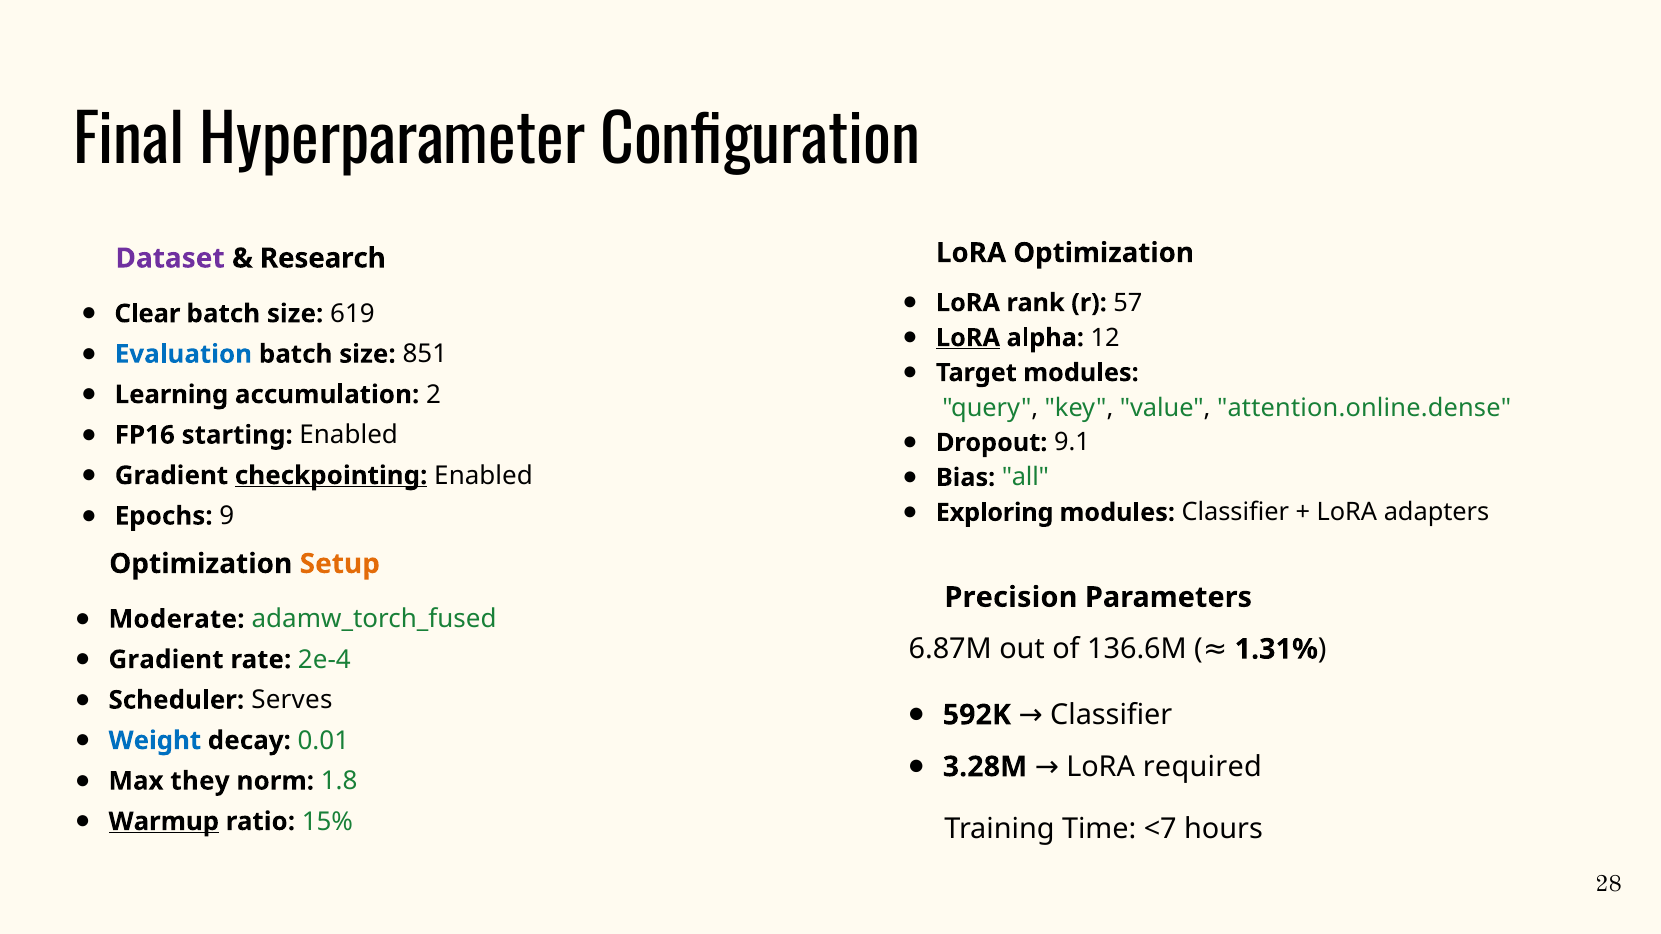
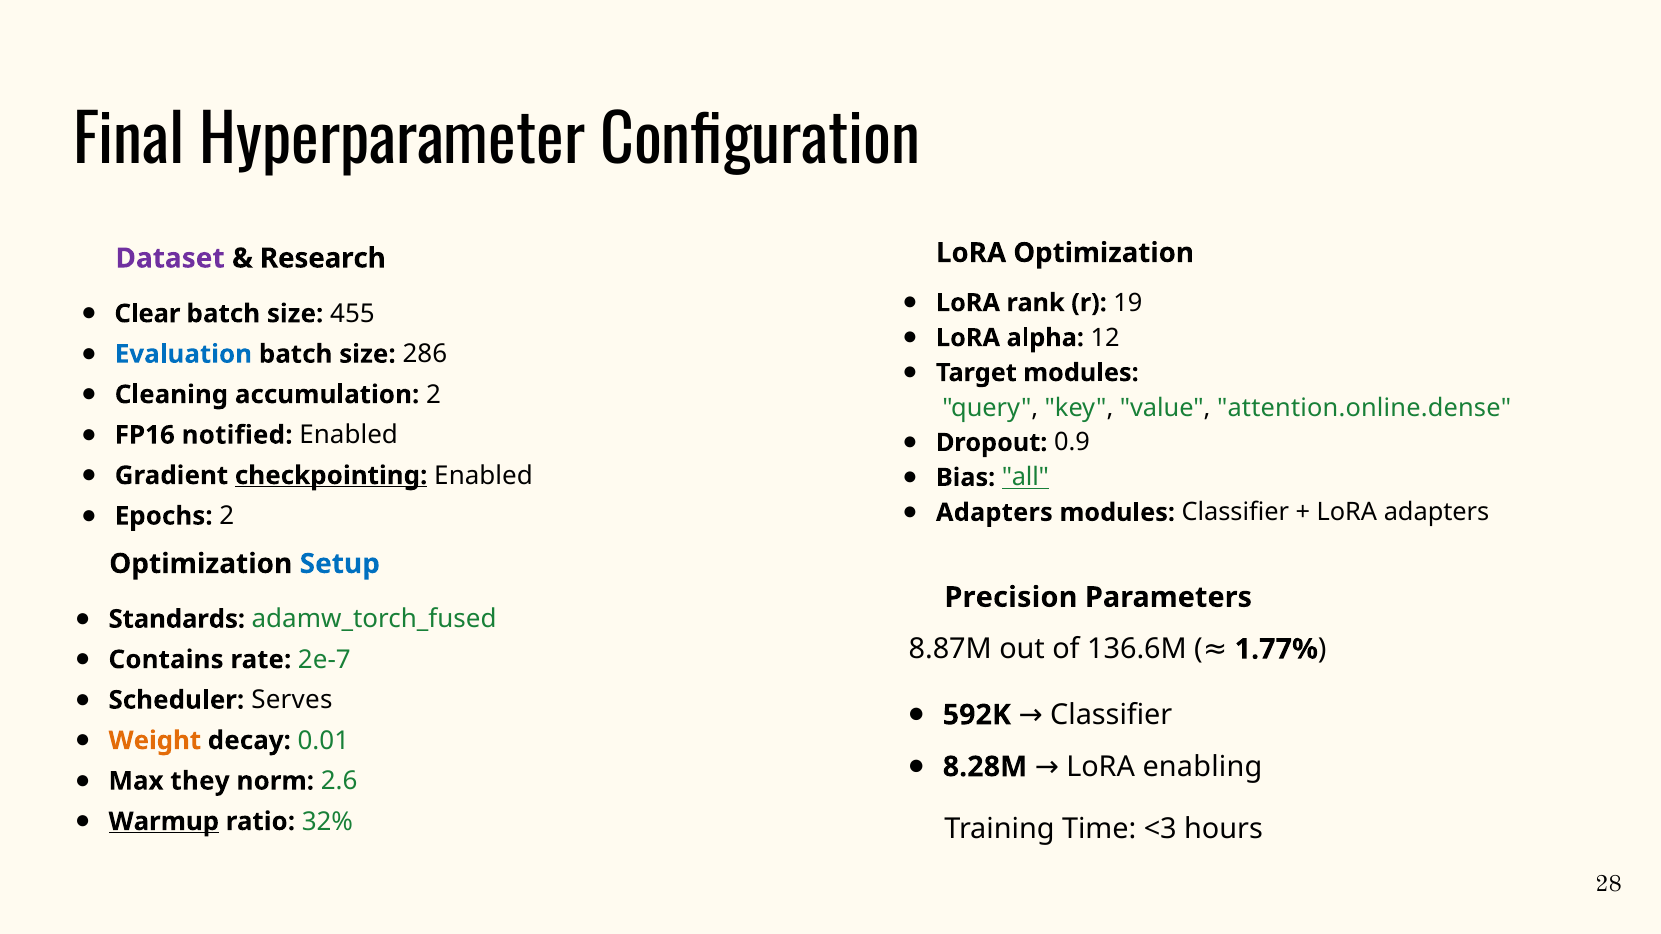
57: 57 -> 19 (1128, 303)
619: 619 -> 455 (352, 314)
LoRA underline: present -> none (968, 338)
851: 851 -> 286 (425, 354)
Learning: Learning -> Cleaning (171, 395)
starting: starting -> notified (237, 435)
9.1: 9.1 -> 0.9 (1072, 443)
all underline: none -> present (1025, 478)
Exploring: Exploring -> Adapters (994, 513)
Epochs 9: 9 -> 2 (227, 516)
Setup colour: orange -> blue (340, 564)
Moderate: Moderate -> Standards (177, 619)
6.87M: 6.87M -> 8.87M (950, 649)
1.31%: 1.31% -> 1.77% (1276, 649)
Gradient: Gradient -> Contains (166, 660)
2e-4: 2e-4 -> 2e-7 (324, 660)
Weight colour: blue -> orange (155, 741)
3.28M: 3.28M -> 8.28M (985, 767)
required: required -> enabling (1202, 767)
1.8: 1.8 -> 2.6 (339, 781)
15%: 15% -> 32% (327, 822)
<7: <7 -> <3 (1160, 829)
